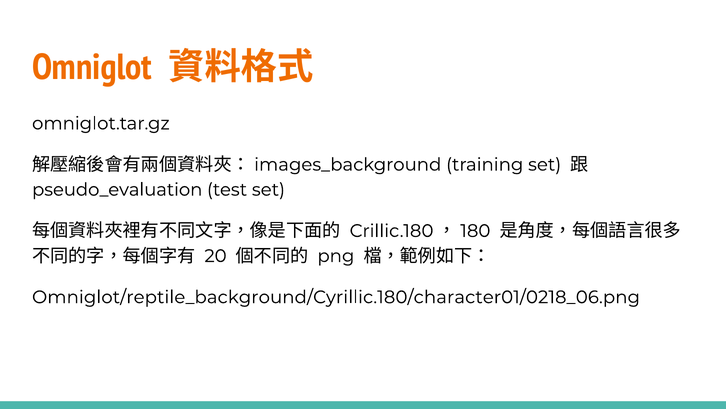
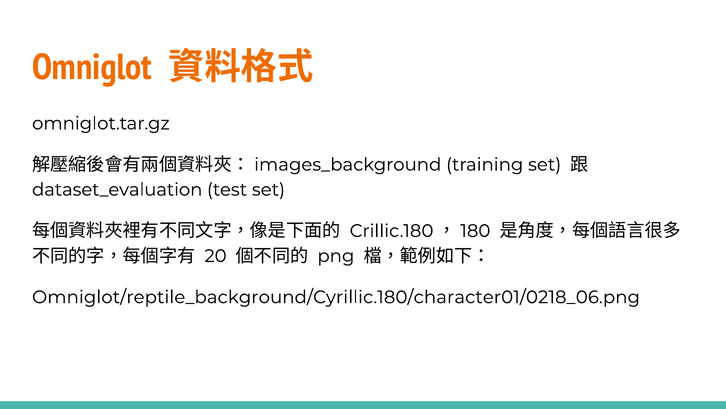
pseudo_evaluation: pseudo_evaluation -> dataset_evaluation (117, 189)
